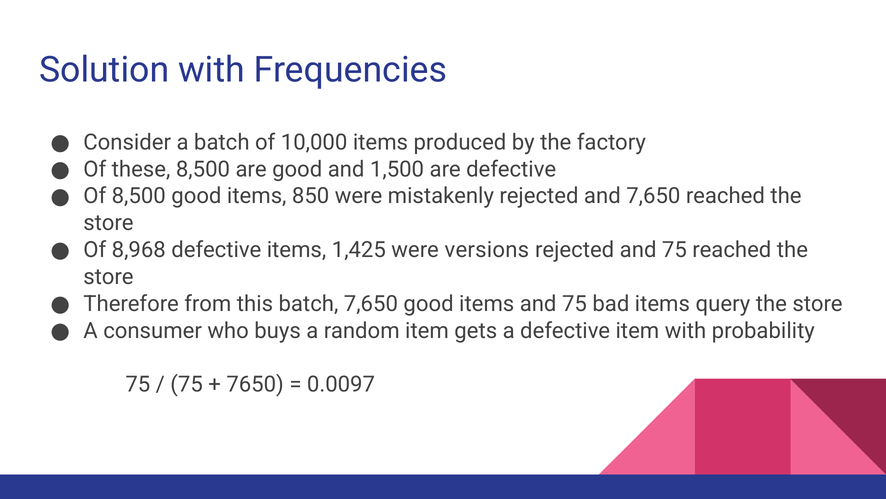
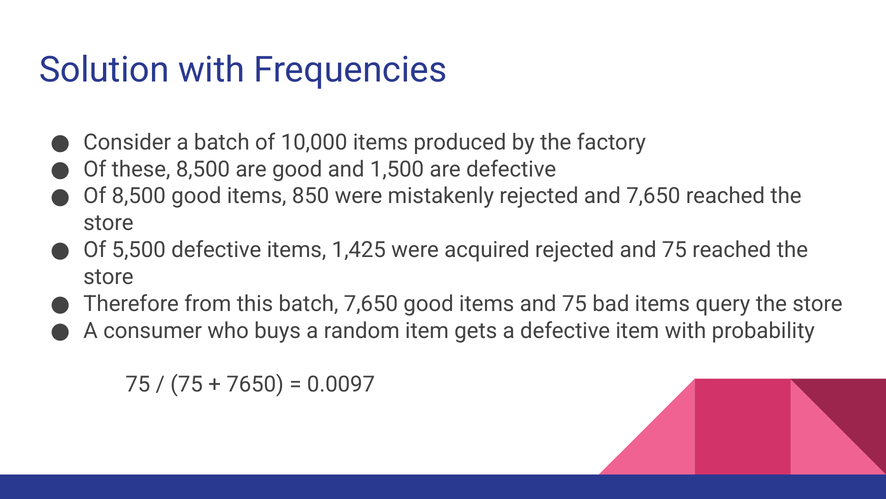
8,968: 8,968 -> 5,500 (139, 250)
versions: versions -> acquired (487, 250)
